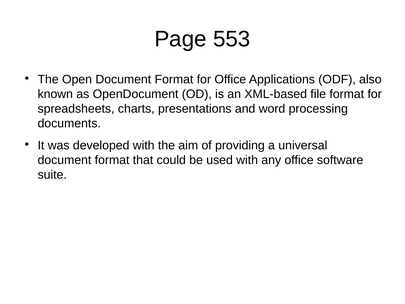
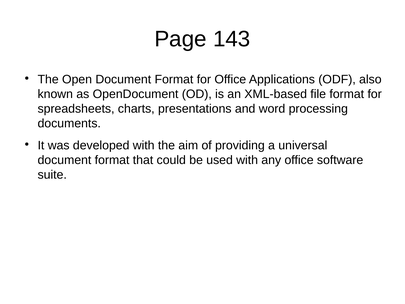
553: 553 -> 143 (232, 39)
